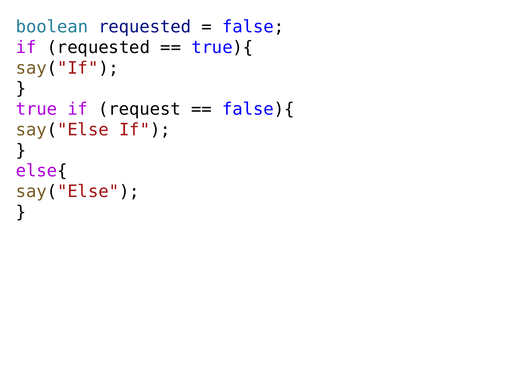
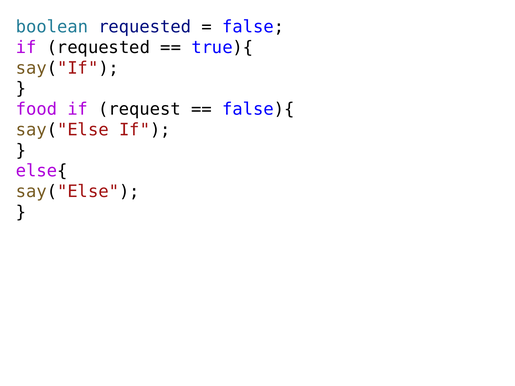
true: true -> food (36, 109)
